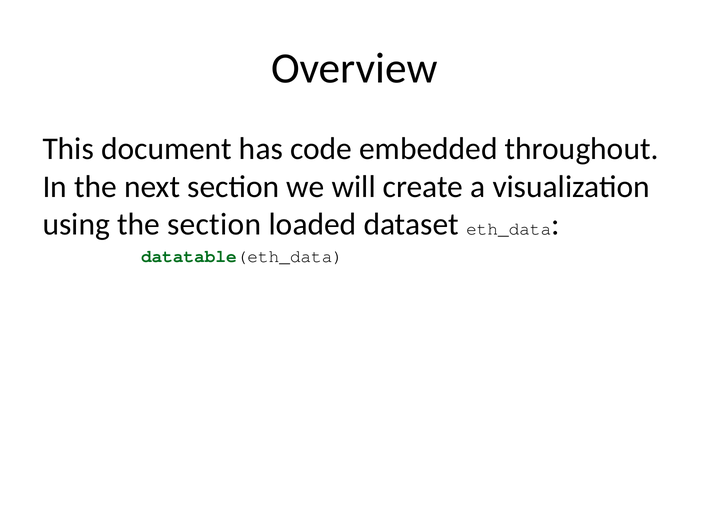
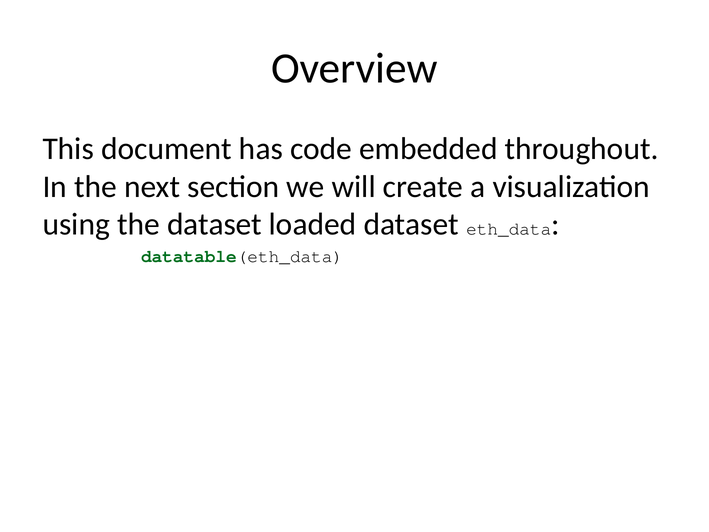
the section: section -> dataset (214, 224)
